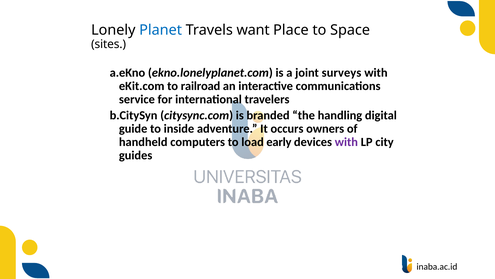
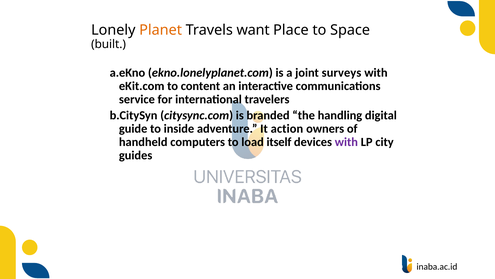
Planet colour: blue -> orange (161, 30)
sites: sites -> built (109, 44)
railroad: railroad -> content (200, 86)
occurs: occurs -> action (287, 128)
early: early -> itself (279, 142)
